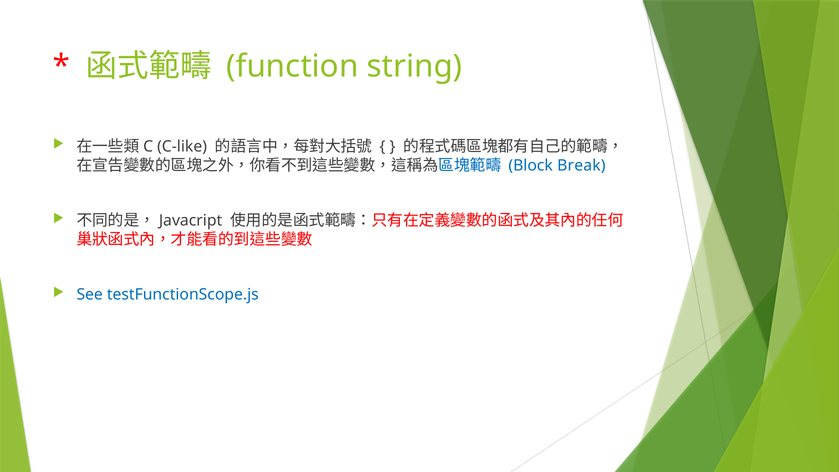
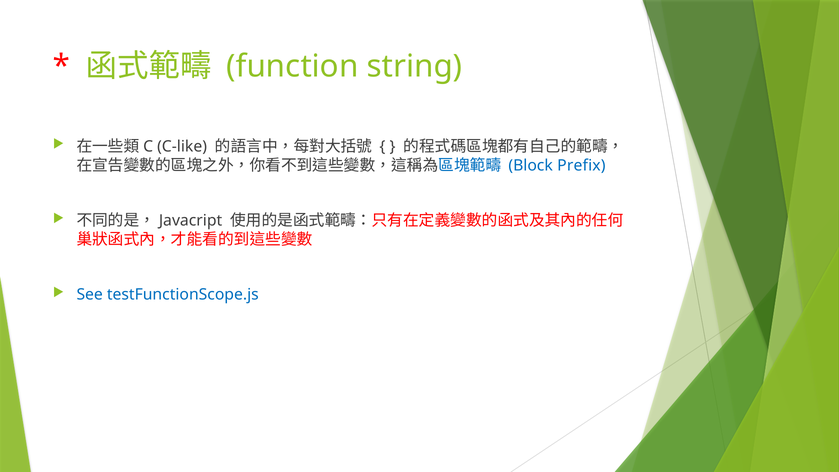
Break: Break -> Prefix (581, 165)
